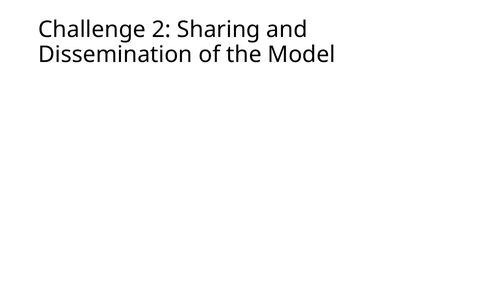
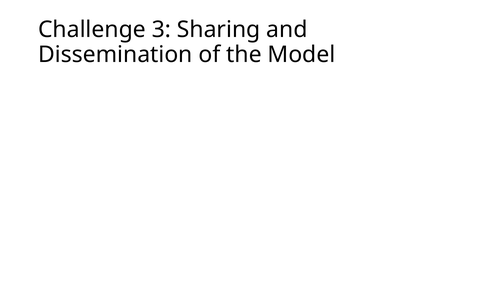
2: 2 -> 3 (161, 30)
